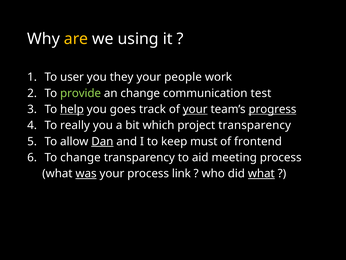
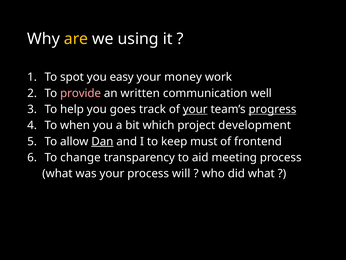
user: user -> spot (72, 77)
they: they -> easy (122, 77)
people: people -> money (183, 77)
provide colour: light green -> pink (81, 93)
an change: change -> written (140, 93)
test: test -> well (261, 93)
help underline: present -> none (72, 109)
really: really -> when (75, 125)
project transparency: transparency -> development (255, 125)
was underline: present -> none (86, 173)
link: link -> will (181, 173)
what underline: present -> none (261, 173)
